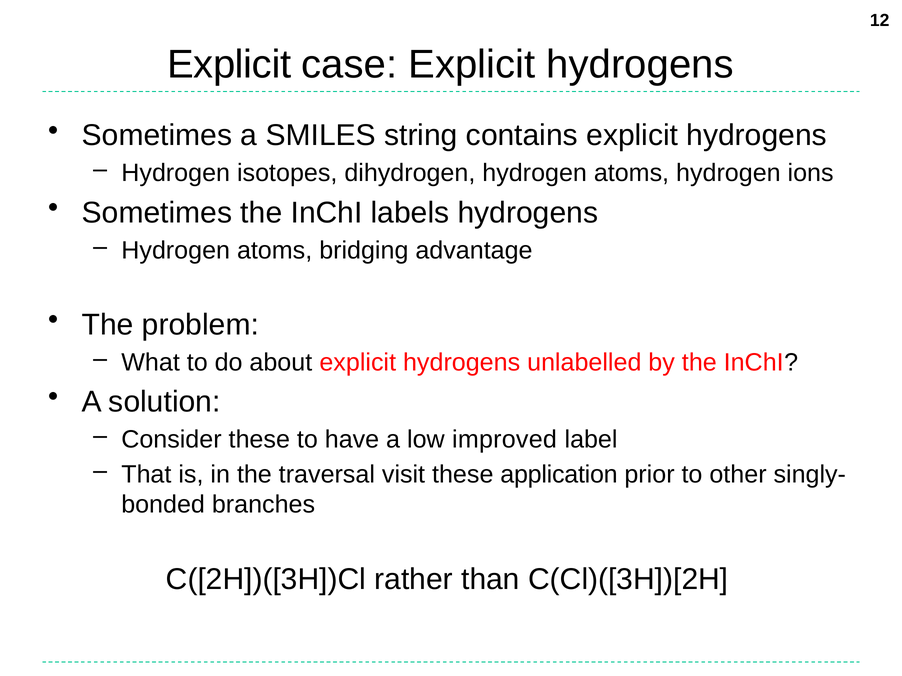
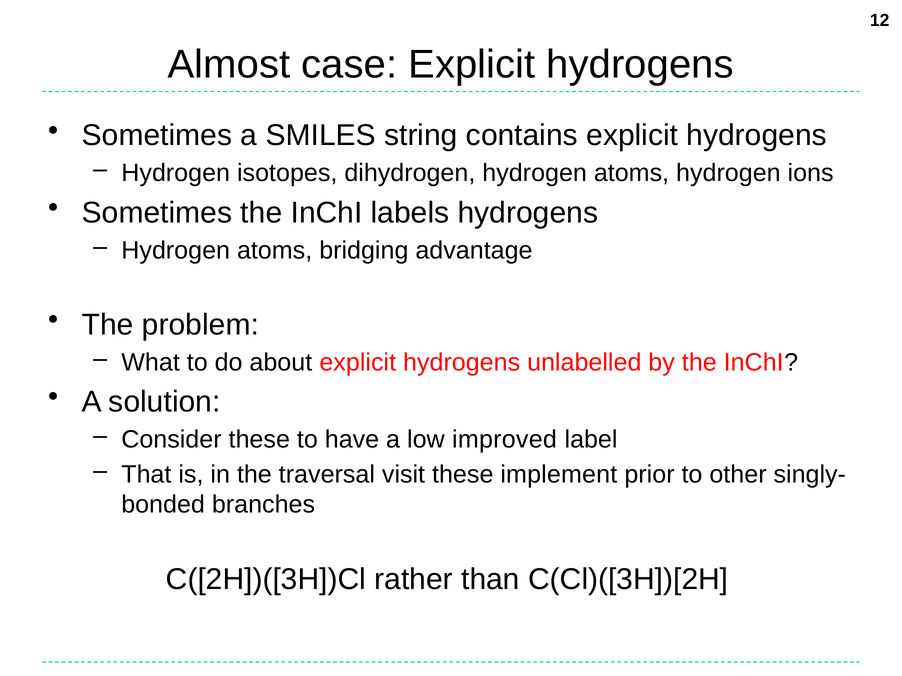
Explicit: Explicit -> Almost (229, 65)
application: application -> implement (559, 475)
